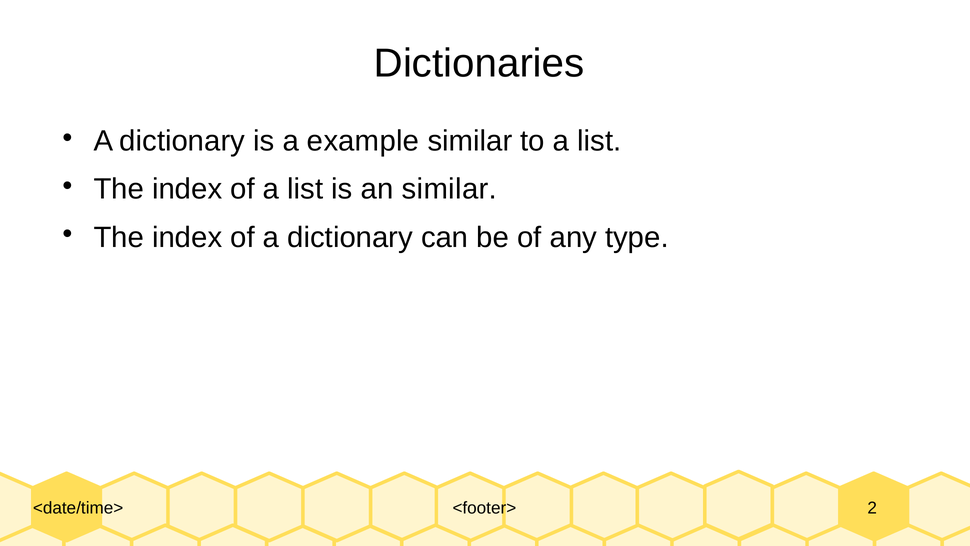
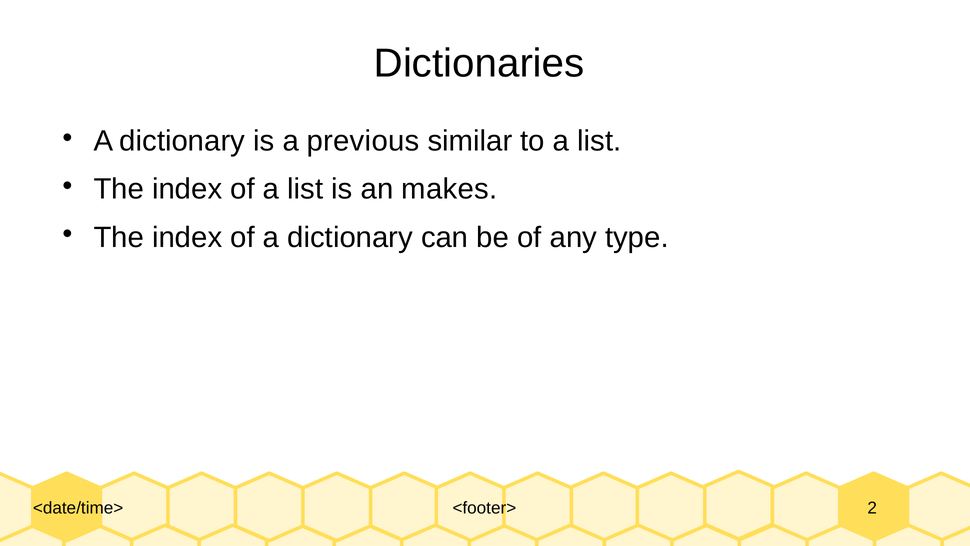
example: example -> previous (363, 141)
an similar: similar -> makes (449, 189)
